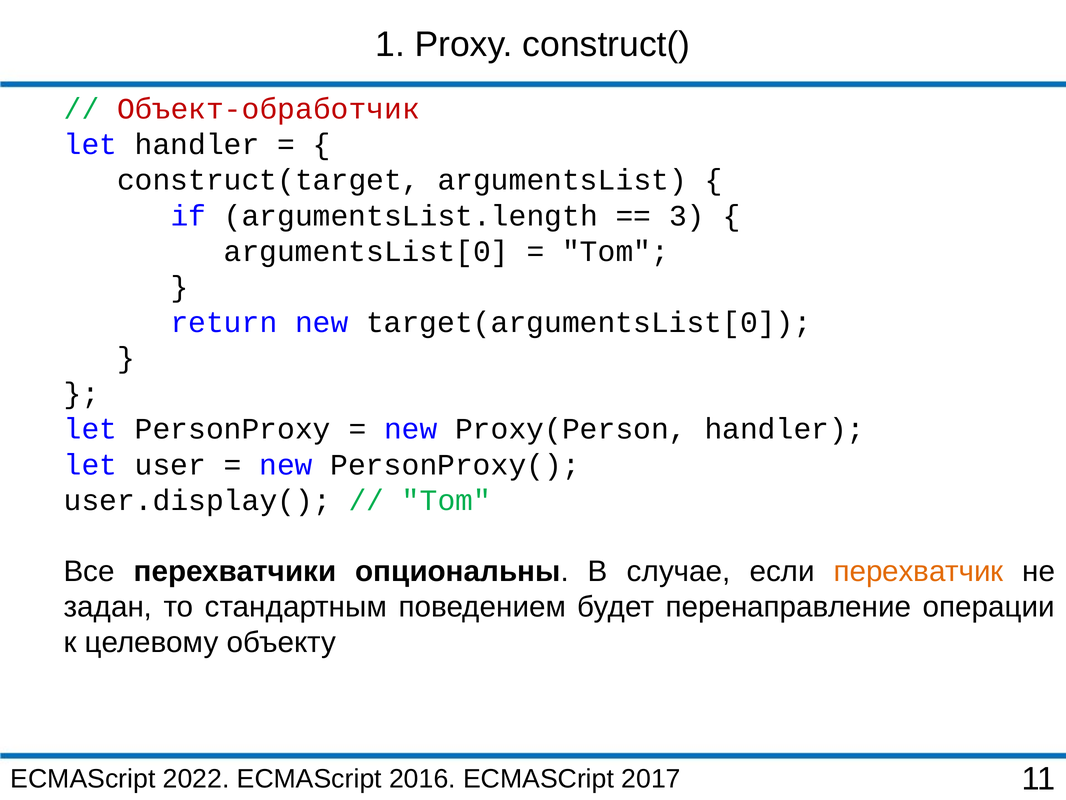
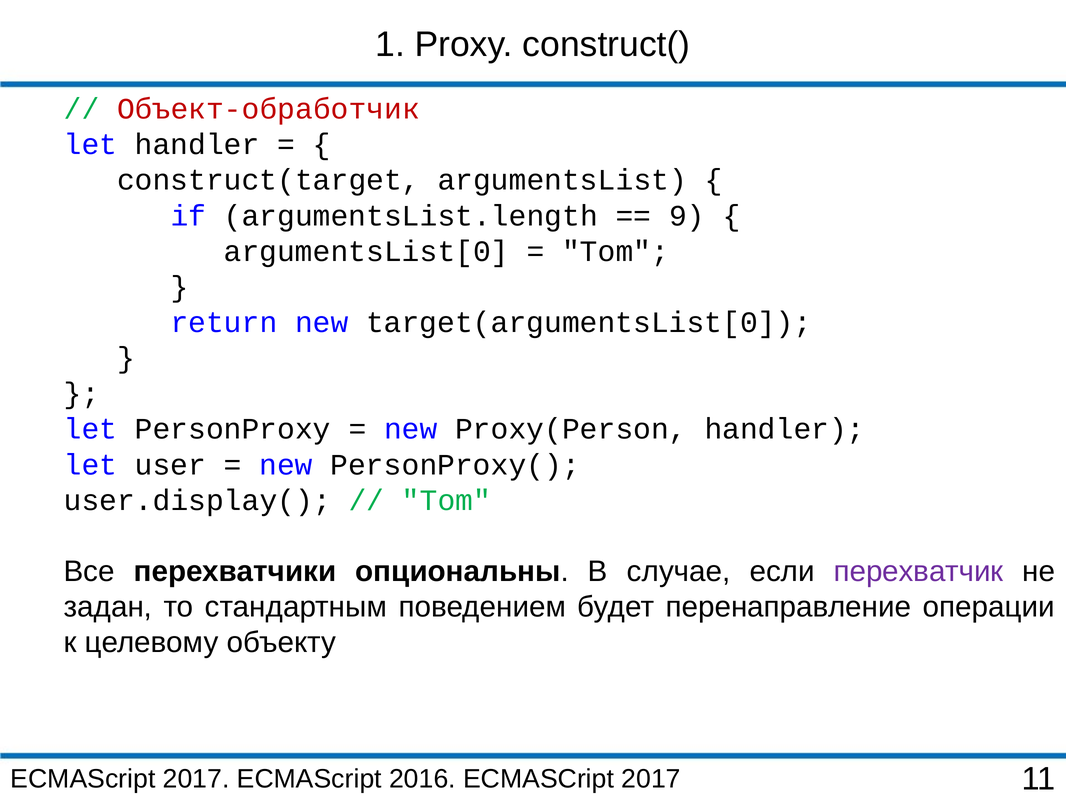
3: 3 -> 9 (687, 216)
перехватчик colour: orange -> purple (919, 571)
2022: 2022 -> 2017 (196, 778)
